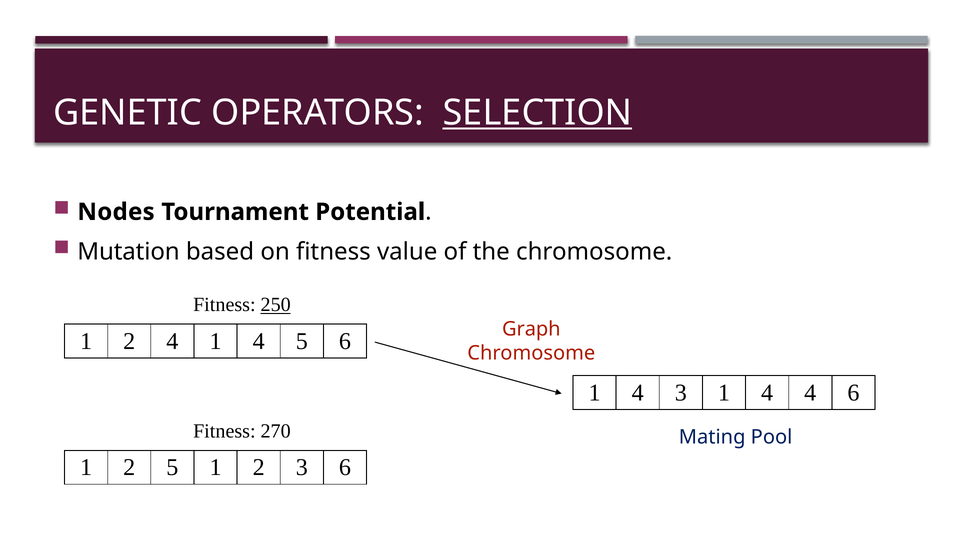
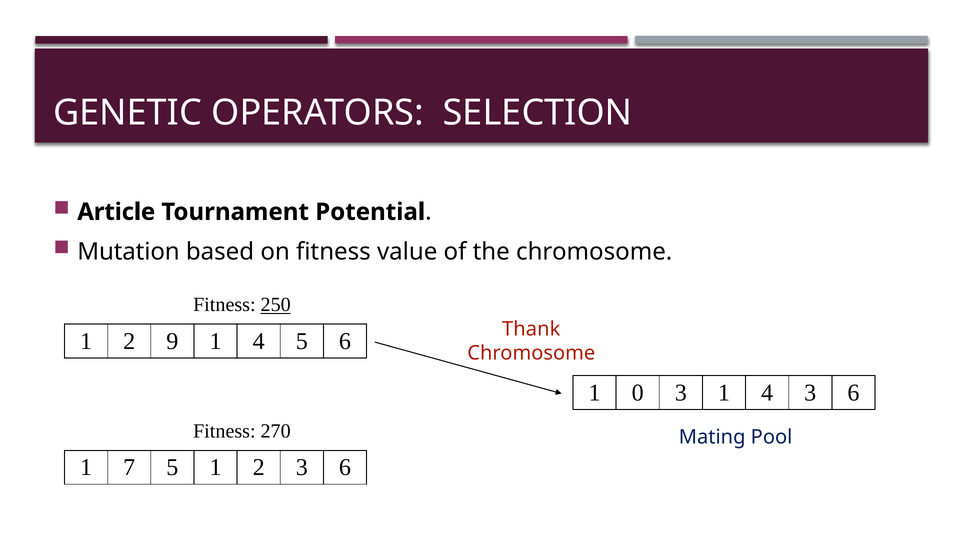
SELECTION underline: present -> none (537, 113)
Nodes: Nodes -> Article (116, 212)
Graph: Graph -> Thank (531, 329)
2 4: 4 -> 9 (172, 341)
4: 4 -> 0 (638, 392)
4 4: 4 -> 3 (810, 392)
2: 2 -> 7 (129, 467)
